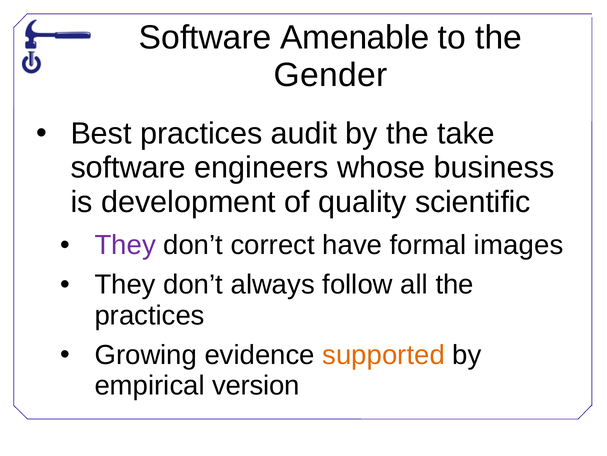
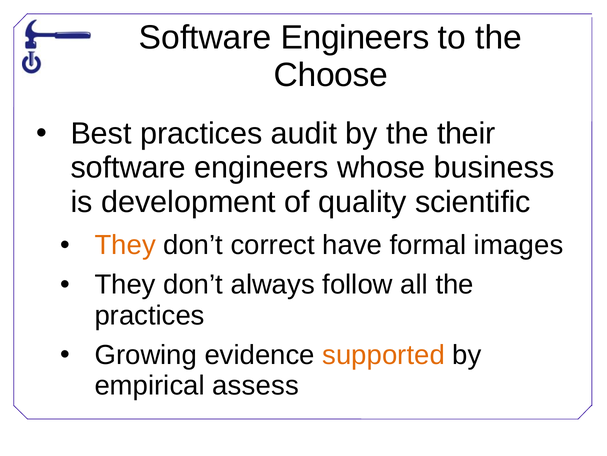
Amenable: Amenable -> Engineers (355, 38)
Gender: Gender -> Choose (331, 75)
take: take -> their (466, 133)
They colour: purple -> orange (125, 245)
version: version -> assess (256, 385)
